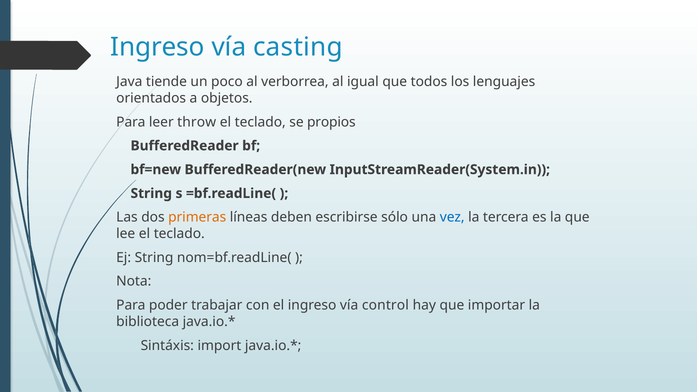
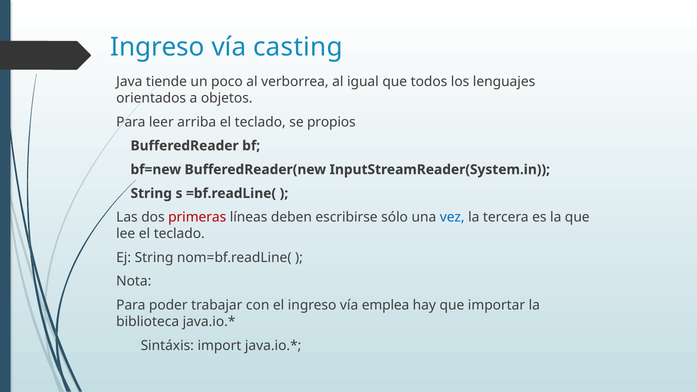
throw: throw -> arriba (197, 122)
primeras colour: orange -> red (197, 217)
control: control -> emplea (386, 305)
